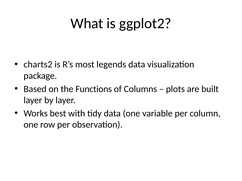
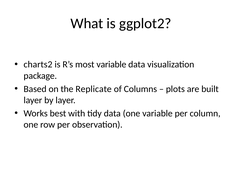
most legends: legends -> variable (111, 65)
Functions: Functions -> Replicate (94, 89)
